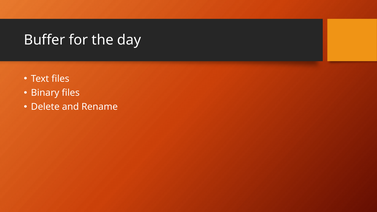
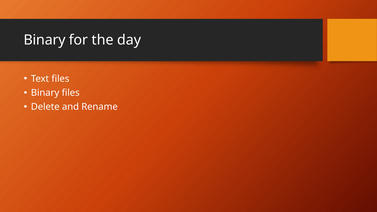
Buffer: Buffer -> Binary (45, 40)
